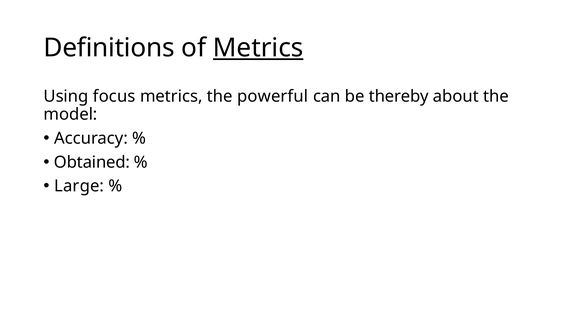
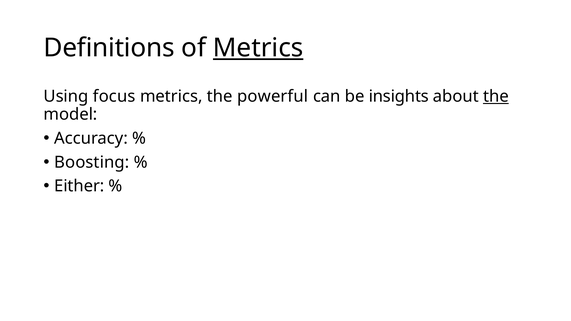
thereby: thereby -> insights (399, 97)
the underline: none -> present (496, 97)
Obtained: Obtained -> Boosting (92, 162)
Large: Large -> Either (79, 186)
